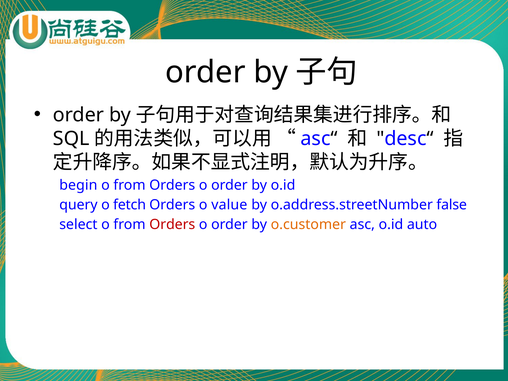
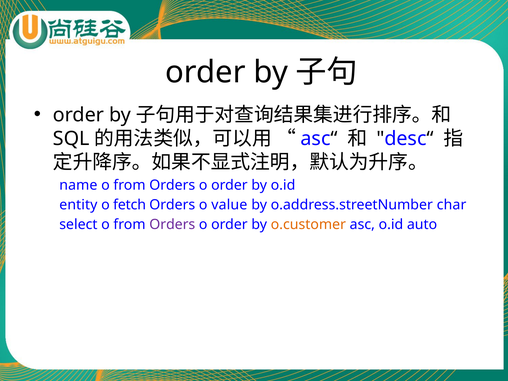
begin: begin -> name (78, 185)
query: query -> entity (78, 205)
false: false -> char (452, 205)
Orders colour: red -> purple (172, 225)
